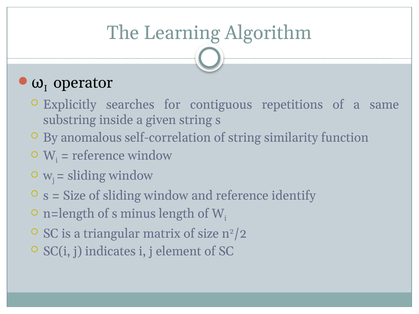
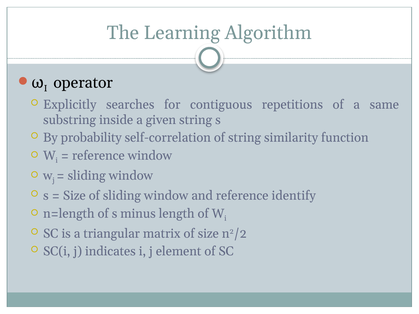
anomalous: anomalous -> probability (91, 138)
